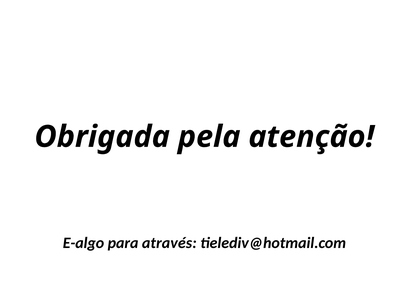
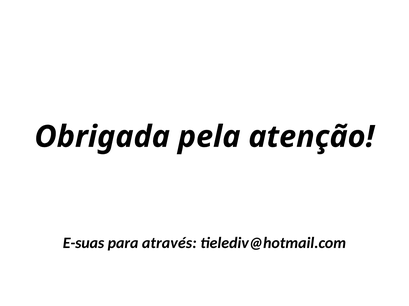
E-algo: E-algo -> E-suas (83, 244)
